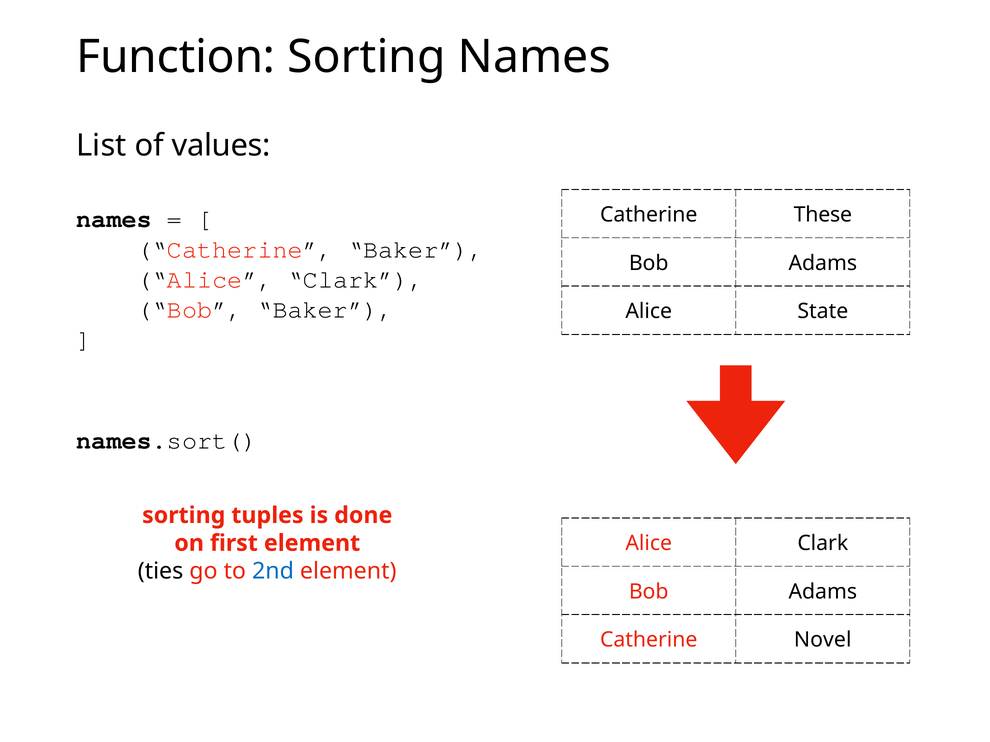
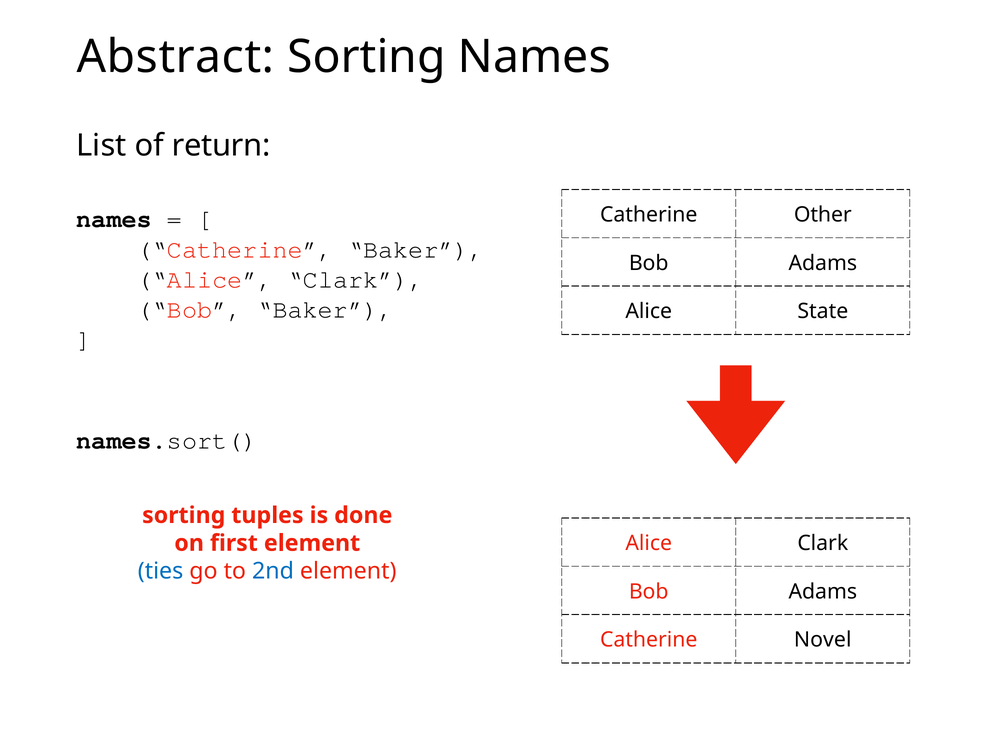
Function: Function -> Abstract (176, 57)
values: values -> return (221, 145)
These: These -> Other (823, 215)
ties colour: black -> blue (161, 571)
